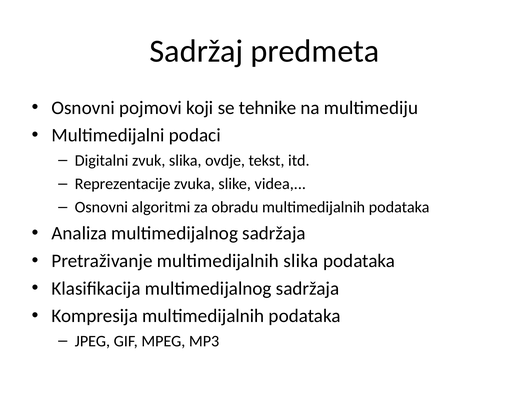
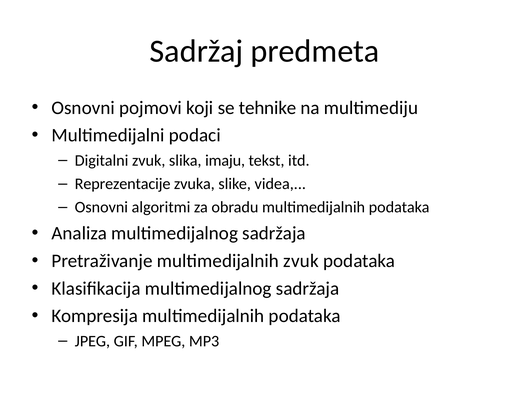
ovdje: ovdje -> imaju (225, 161)
multimedijalnih slika: slika -> zvuk (301, 261)
